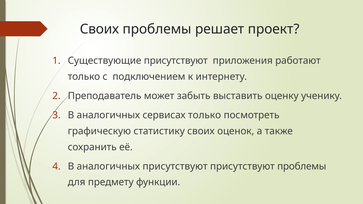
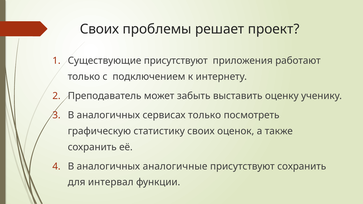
аналогичных присутствуют: присутствуют -> аналогичные (175, 166)
присутствуют проблемы: проблемы -> сохранить (302, 166)
предмету: предмету -> интервал (111, 182)
